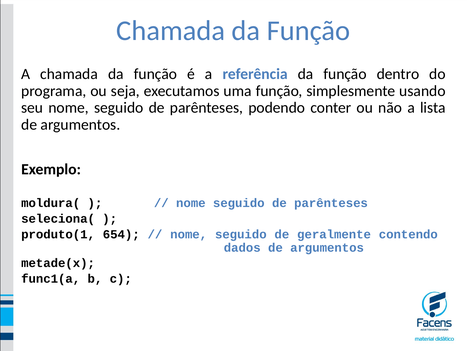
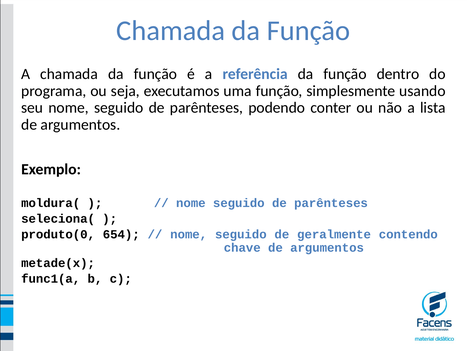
produto(1: produto(1 -> produto(0 (58, 234)
dados: dados -> chave (242, 247)
